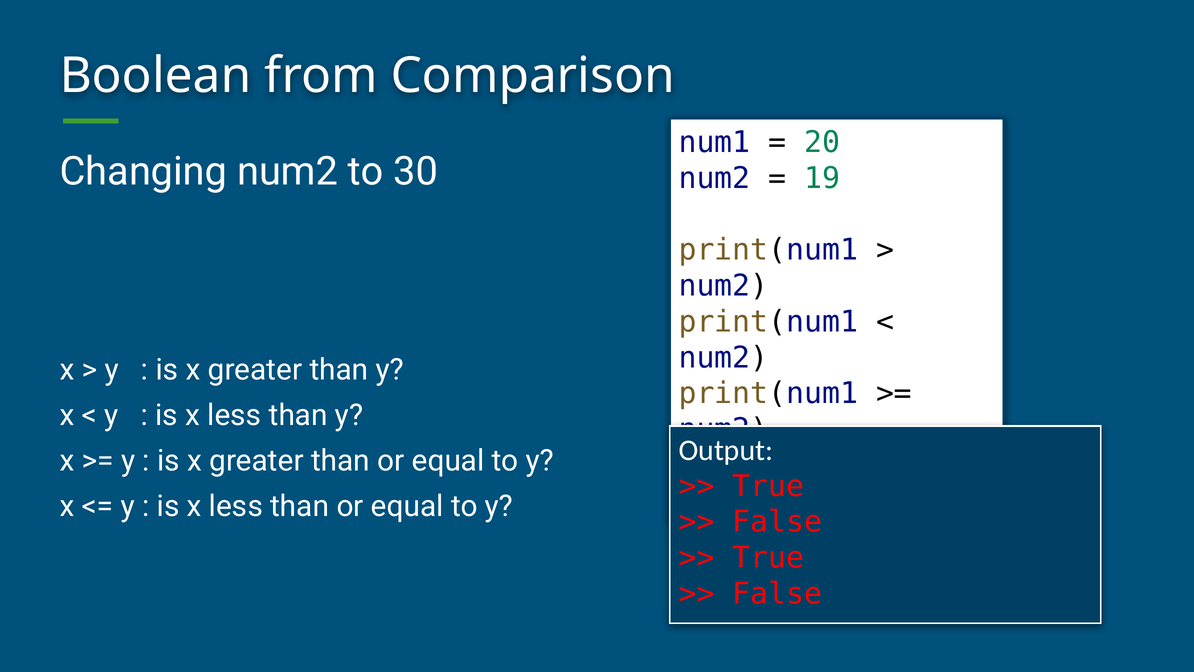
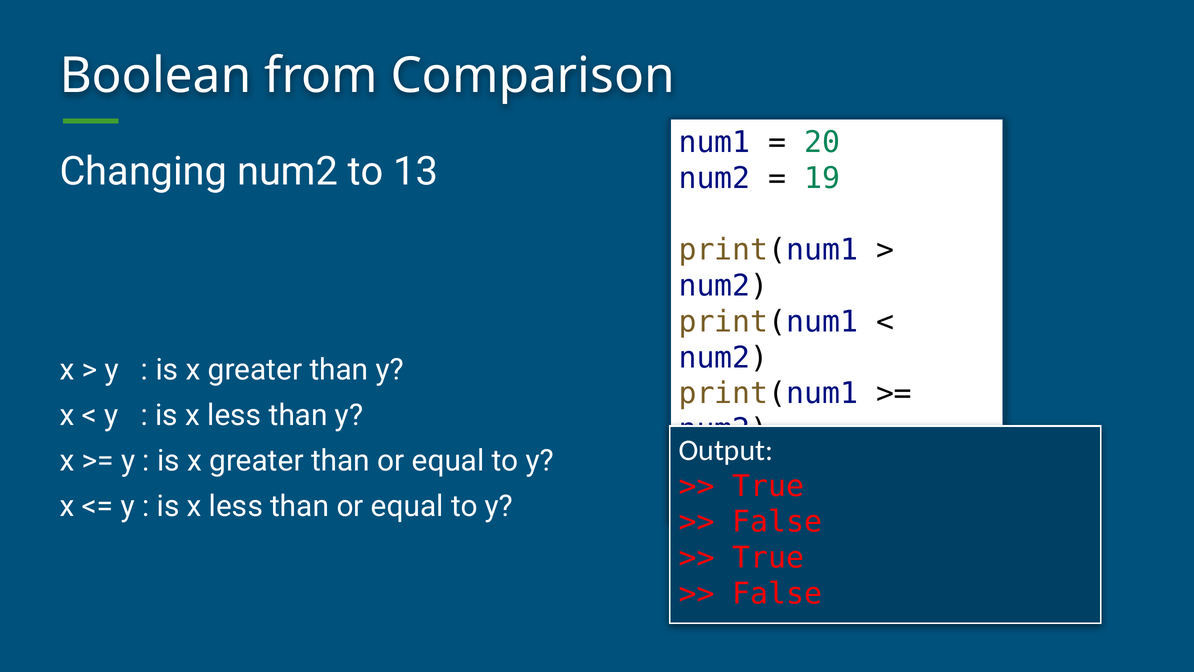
30: 30 -> 13 (416, 172)
